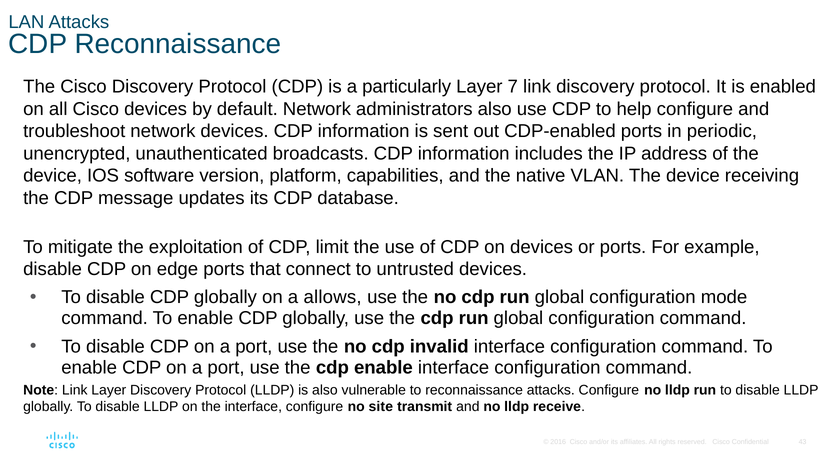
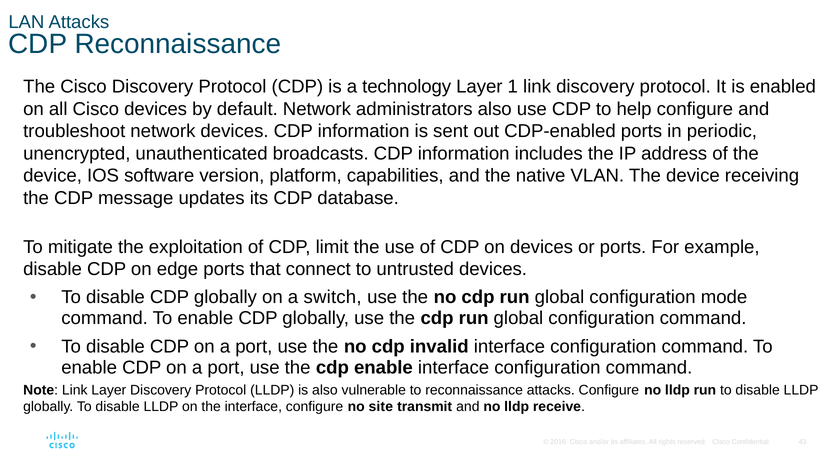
particularly: particularly -> technology (407, 87)
7: 7 -> 1 (513, 87)
allows: allows -> switch (333, 297)
